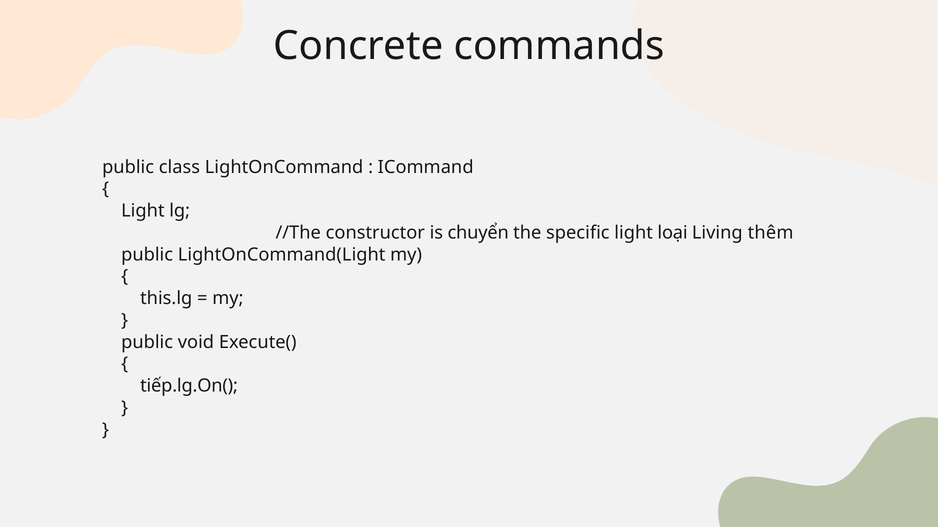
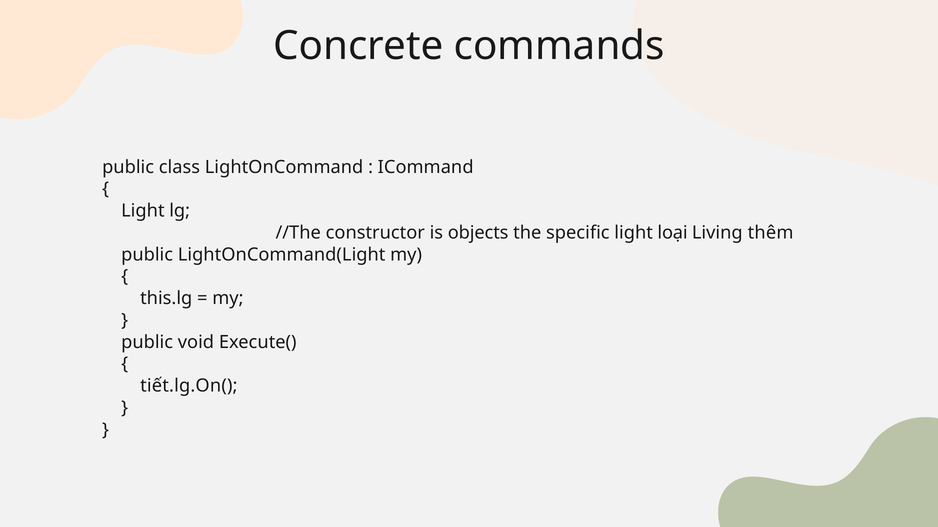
chuyển: chuyển -> objects (478, 233)
tiếp.lg.On(: tiếp.lg.On( -> tiết.lg.On( (189, 386)
